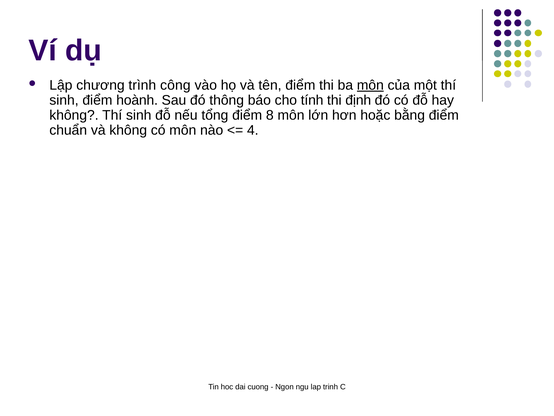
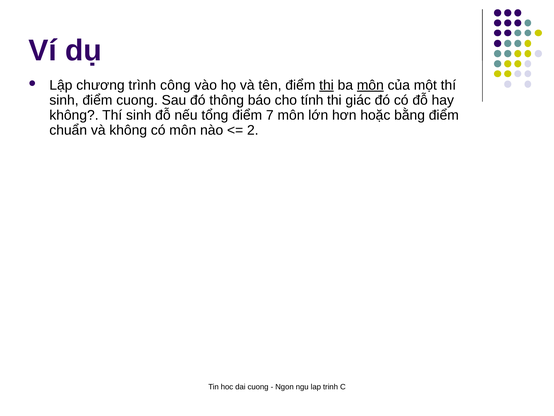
thi underline: none -> present (326, 85)
điểm hoành: hoành -> cuong (137, 100)
định: định -> giác (358, 100)
8: 8 -> 7 (270, 115)
4: 4 -> 2 (253, 130)
